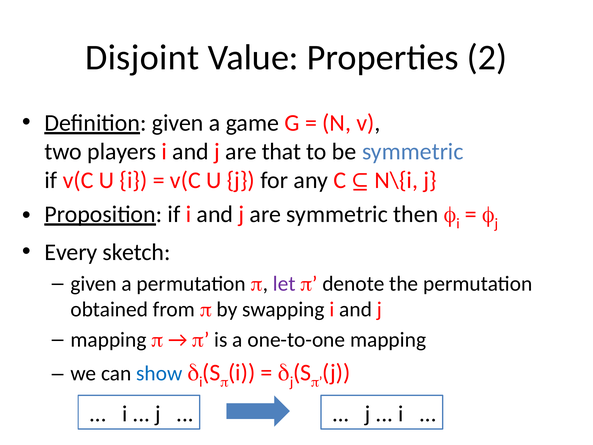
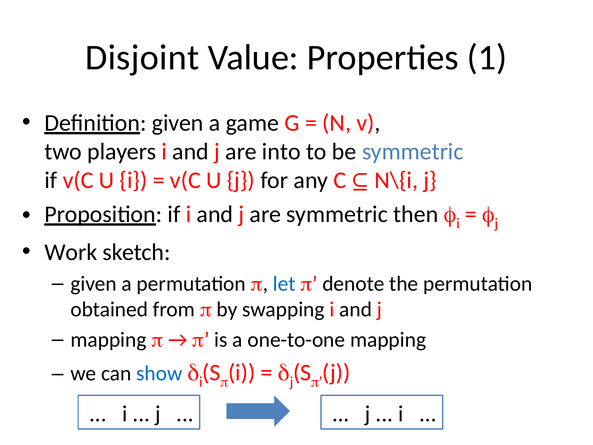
2: 2 -> 1 (487, 57)
that: that -> into (281, 151)
Every: Every -> Work (71, 252)
let colour: purple -> blue (284, 284)
